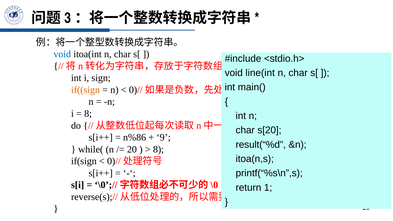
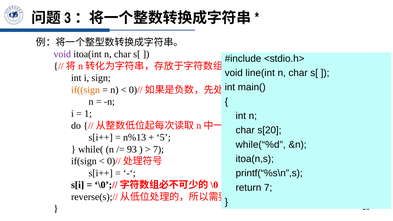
void colour: blue -> purple (62, 54)
8: 8 -> 1 (88, 114)
n%86: n%86 -> n%13 (135, 137)
9: 9 -> 5 (164, 137)
result(“%d: result(“%d -> while(“%d (261, 144)
20: 20 -> 93 (132, 149)
8: 8 -> 7 (158, 149)
return 1: 1 -> 7 (268, 187)
